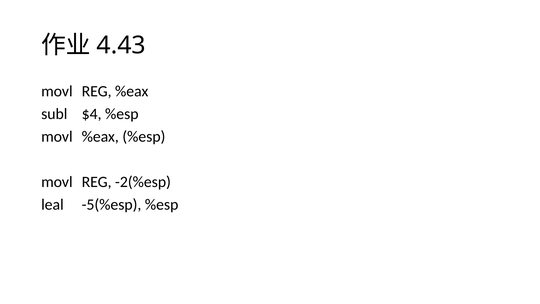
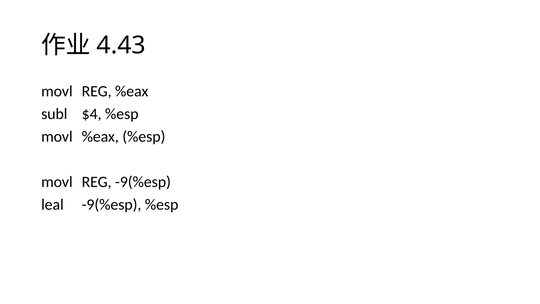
REG -2(%esp: -2(%esp -> -9(%esp (143, 182)
leal -5(%esp: -5(%esp -> -9(%esp (112, 205)
